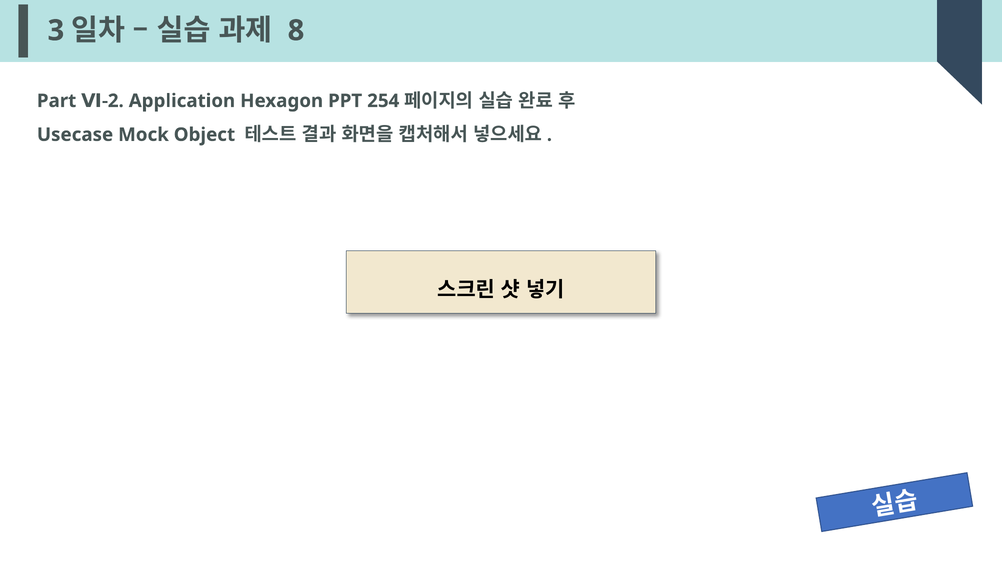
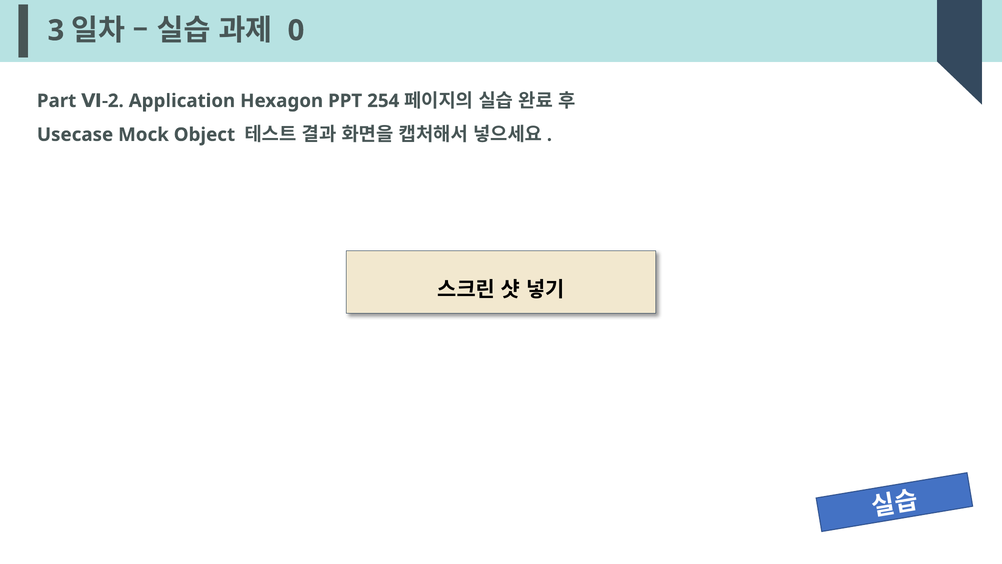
8: 8 -> 0 (296, 31)
